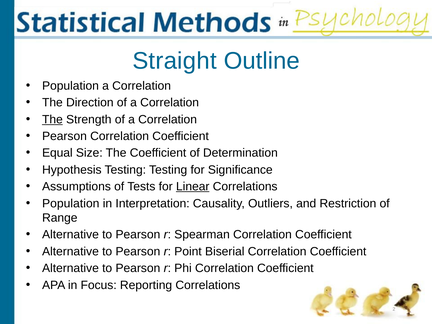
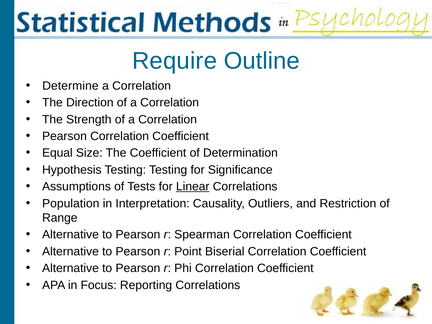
Straight: Straight -> Require (175, 61)
Population: Population -> Determine (70, 86)
The underline: present -> none (52, 119)
